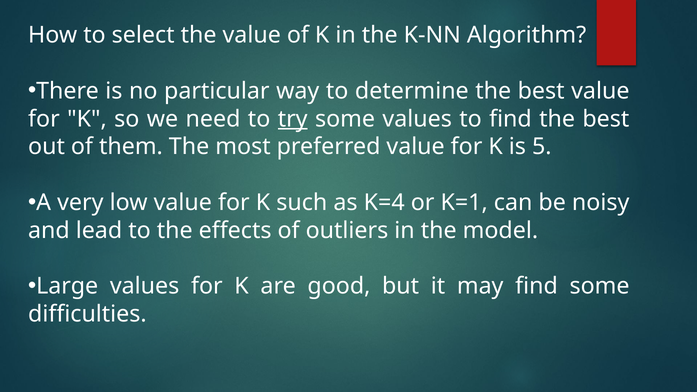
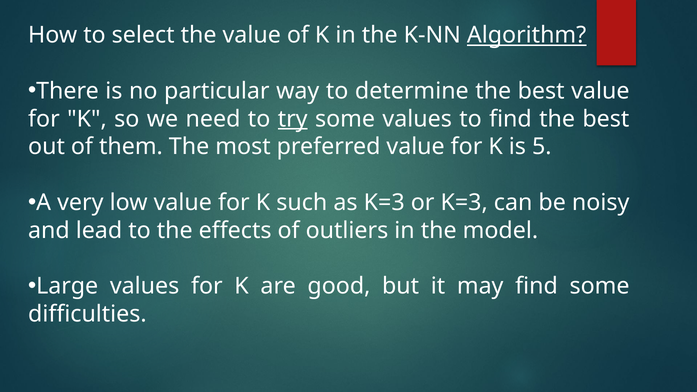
Algorithm underline: none -> present (527, 35)
as K=4: K=4 -> K=3 (384, 203)
or K=1: K=1 -> K=3 (464, 203)
